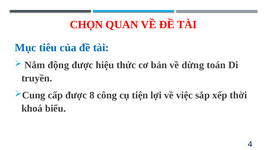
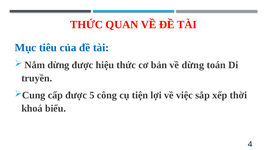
CHỌN: CHỌN -> THỨC (86, 25)
Nắm động: động -> dừng (58, 65)
8: 8 -> 5 (92, 95)
